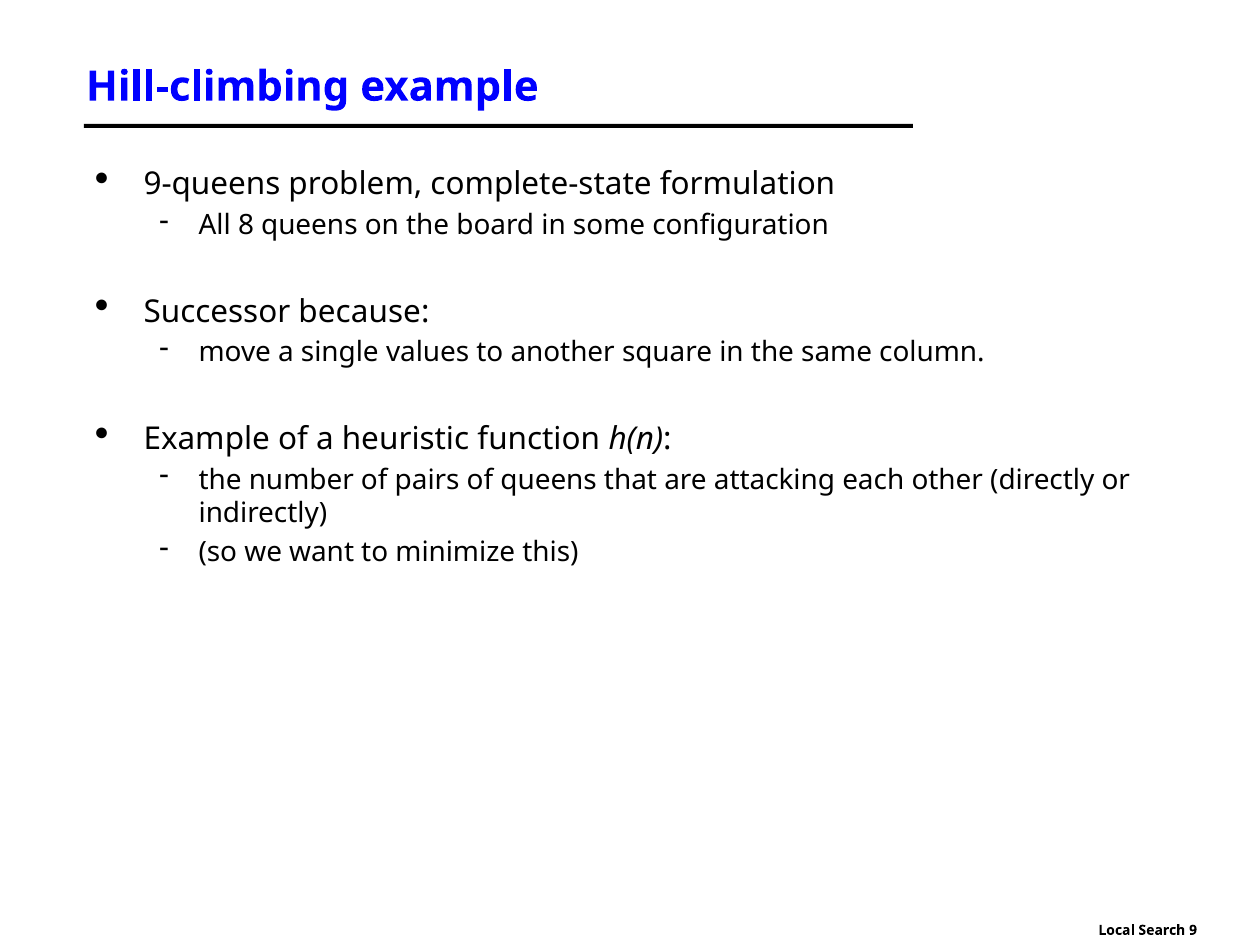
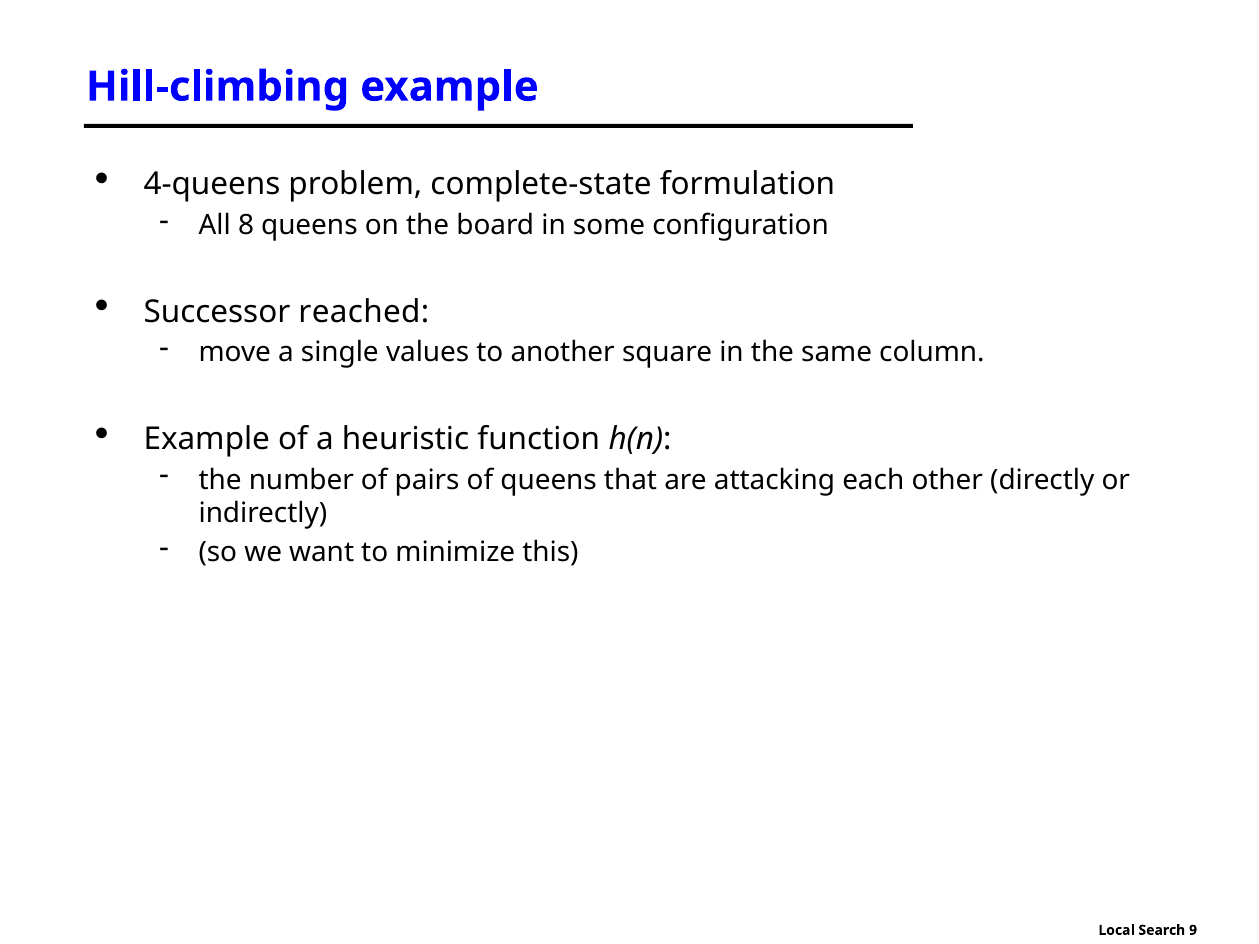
9-queens: 9-queens -> 4-queens (212, 185)
because: because -> reached (364, 312)
